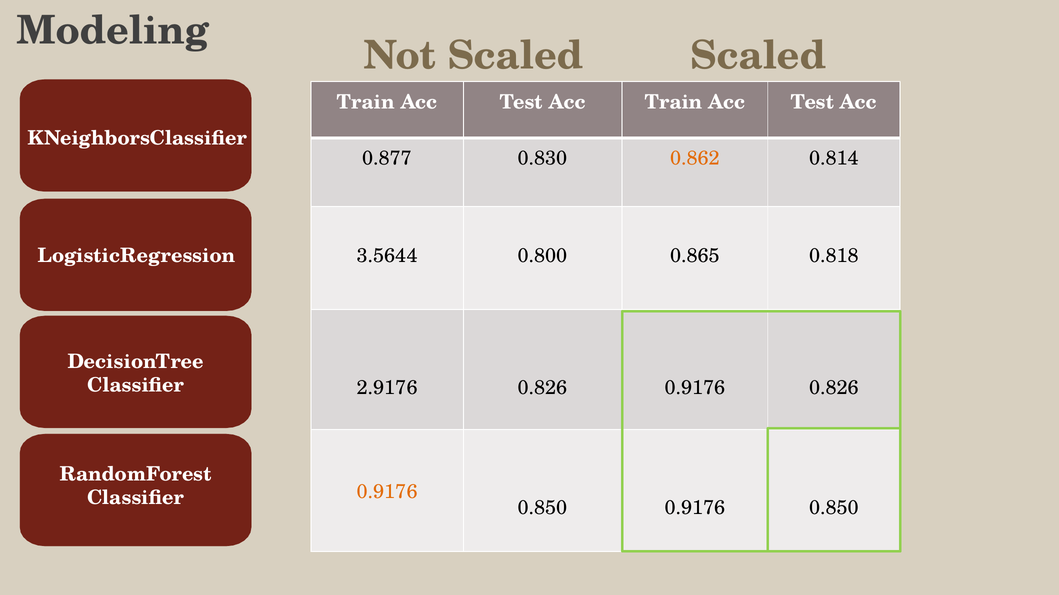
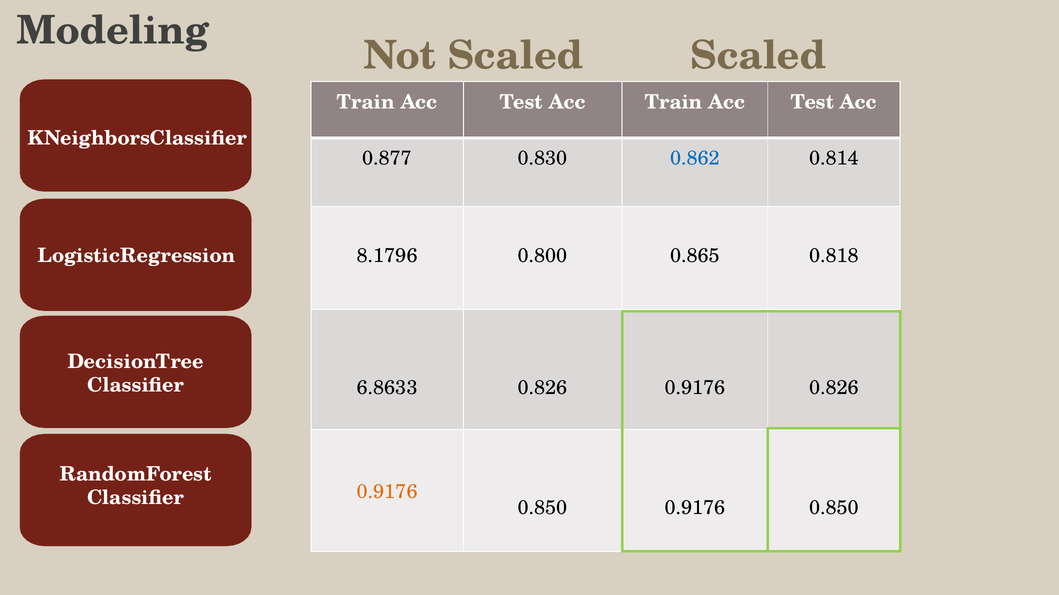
0.862 colour: orange -> blue (695, 158)
3.5644: 3.5644 -> 8.1796 (387, 256)
2.9176: 2.9176 -> 6.8633 (387, 388)
